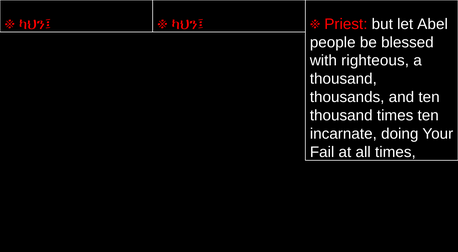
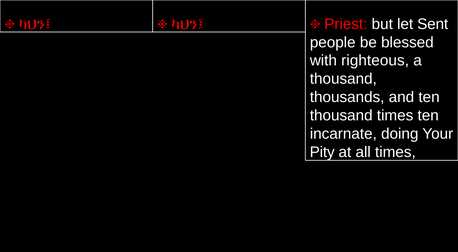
Abel: Abel -> Sent (433, 24)
Fail: Fail -> Pity (322, 152)
